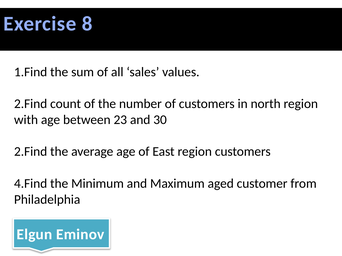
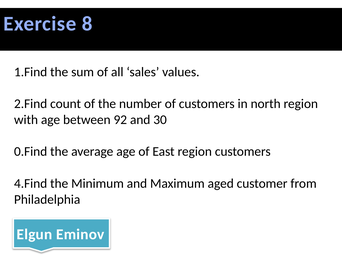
23: 23 -> 92 (120, 120)
2.Find: 2.Find -> 0.Find (31, 152)
